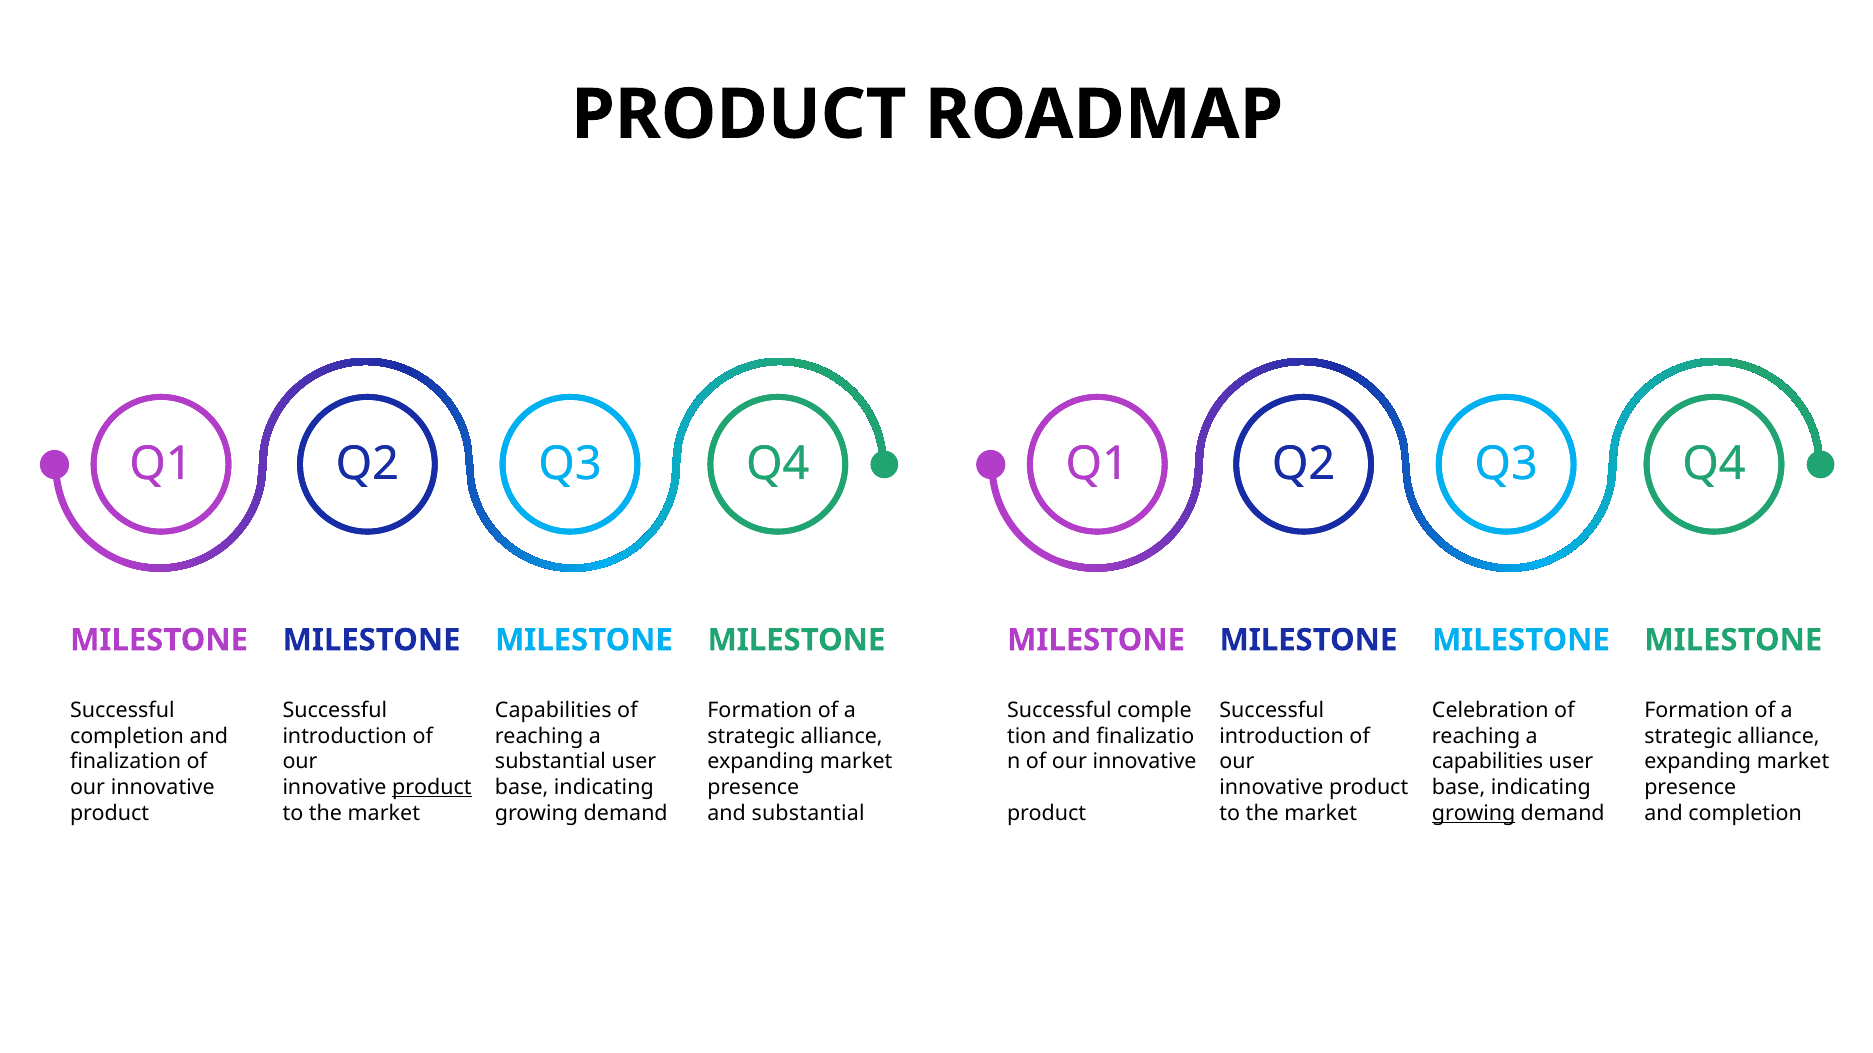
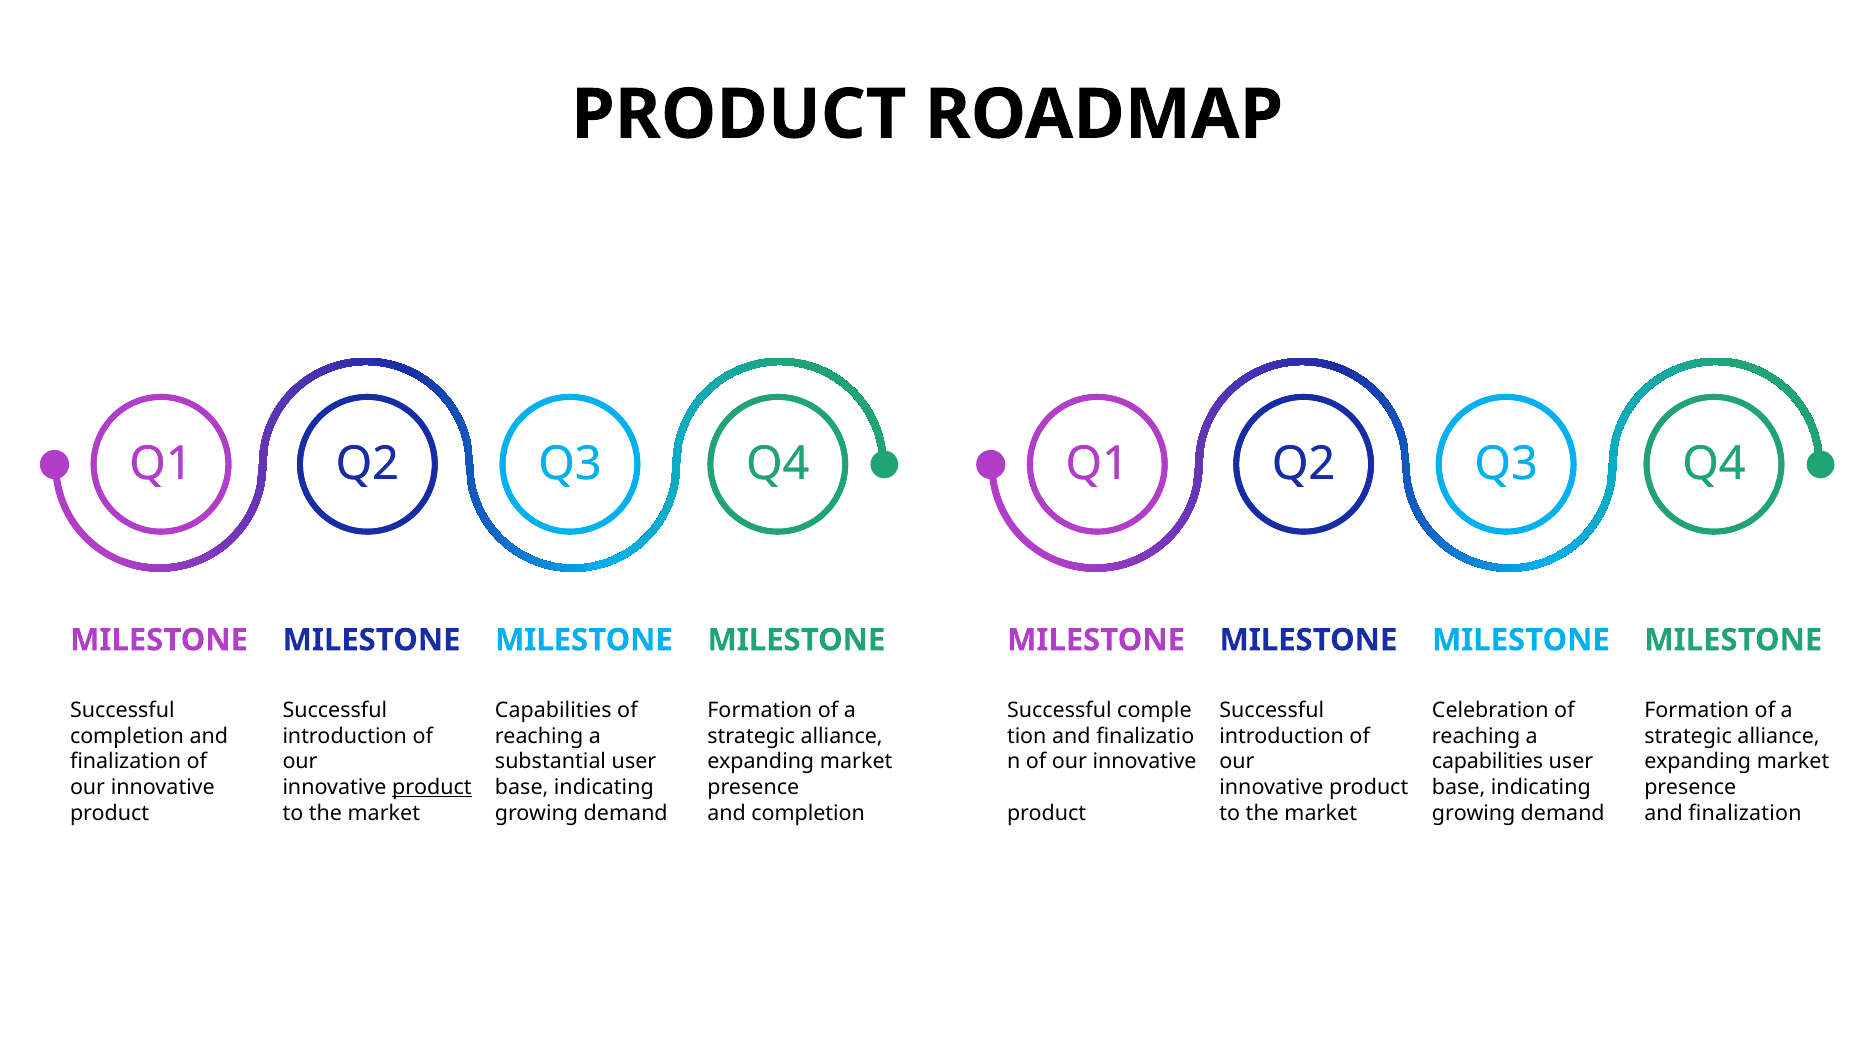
and substantial: substantial -> completion (808, 814)
growing underline: present -> none (1474, 814)
completion: completion -> finalization (1745, 814)
